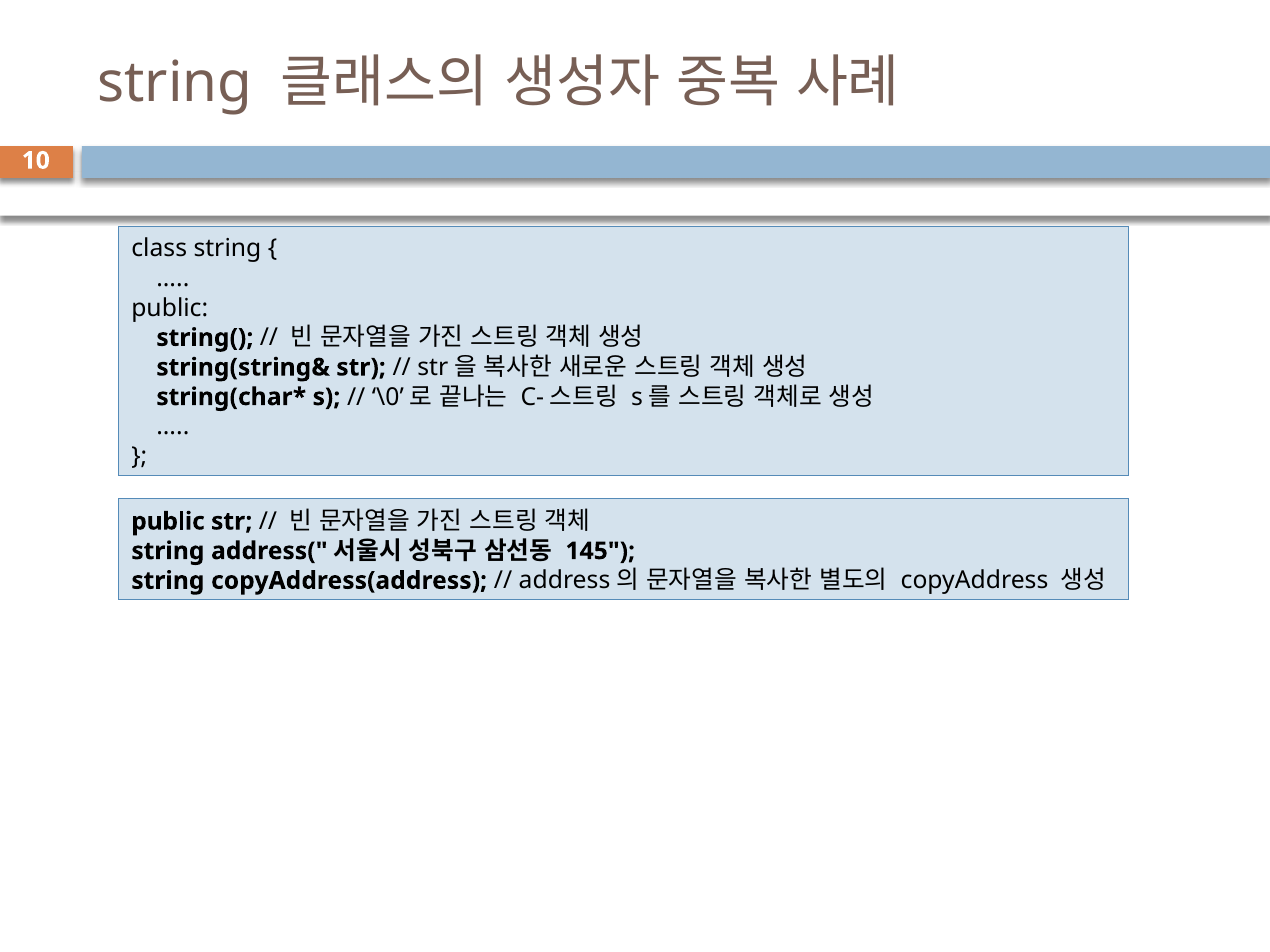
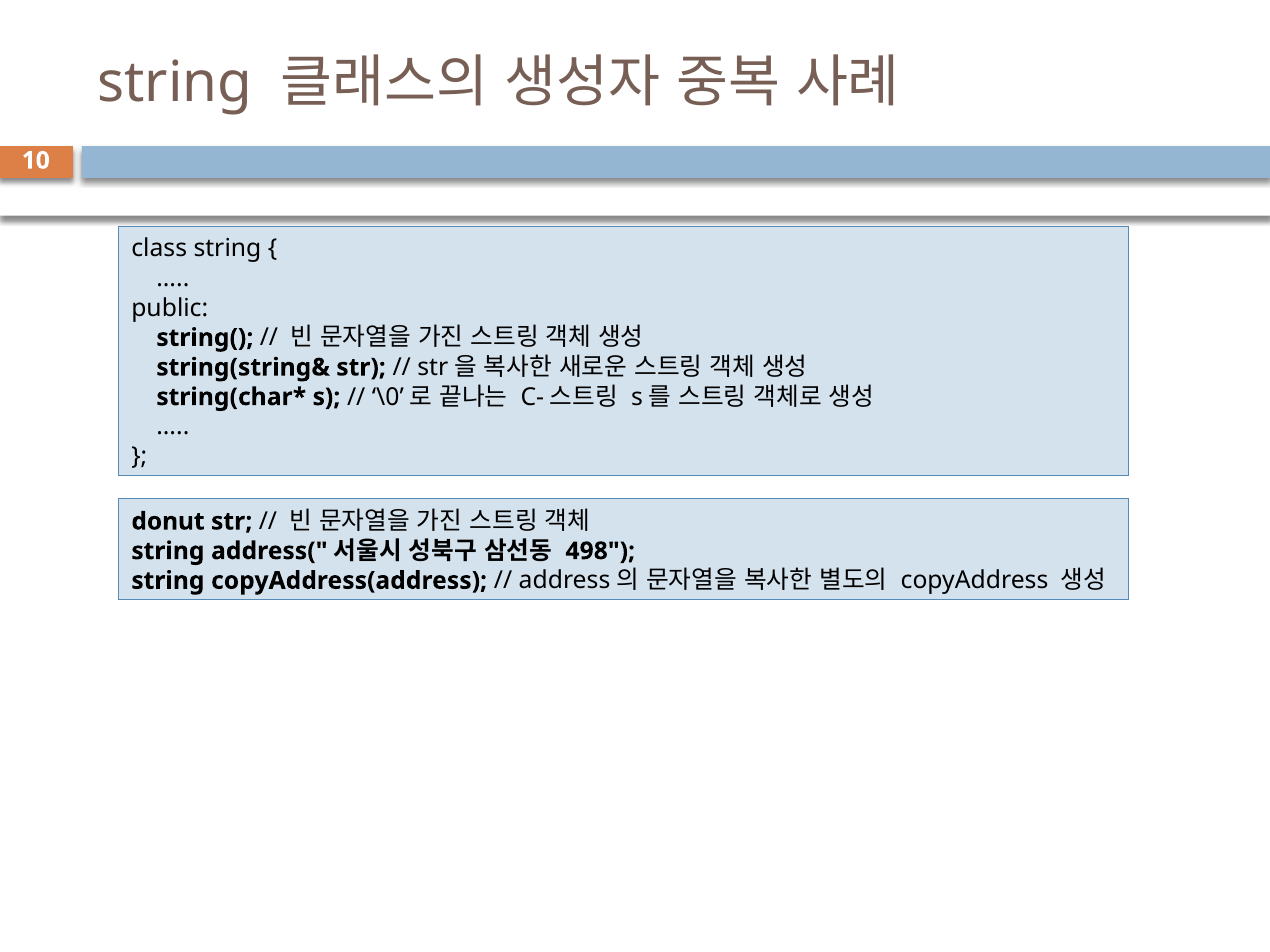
public: public -> donut (168, 522)
145: 145 -> 498 (600, 551)
